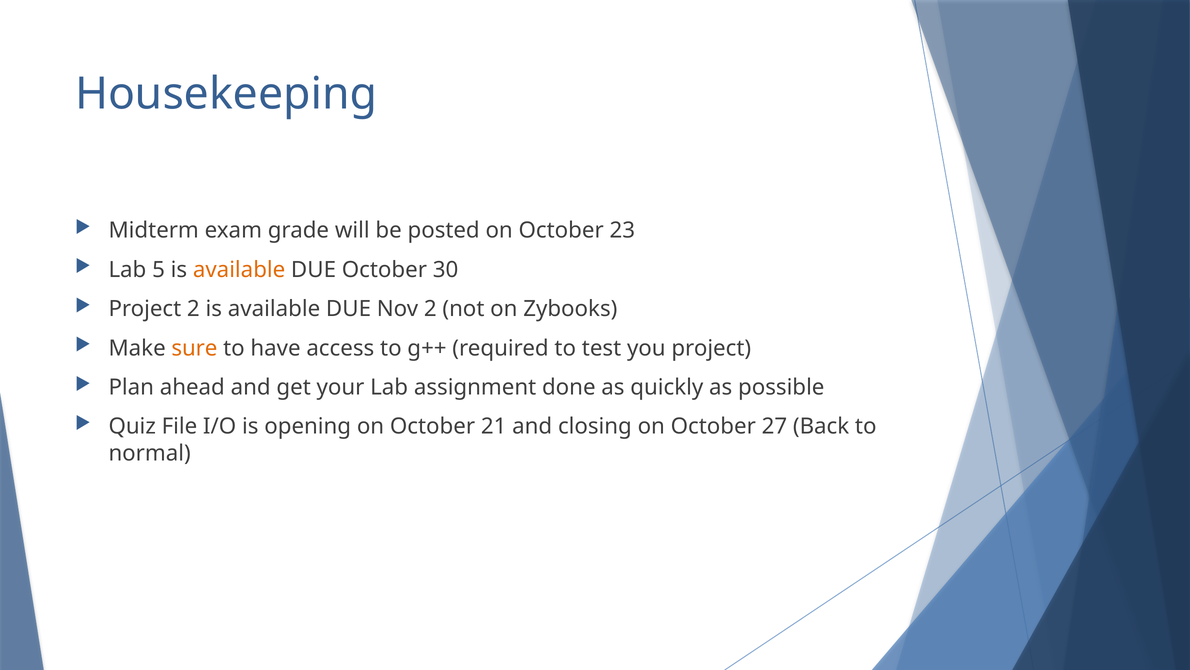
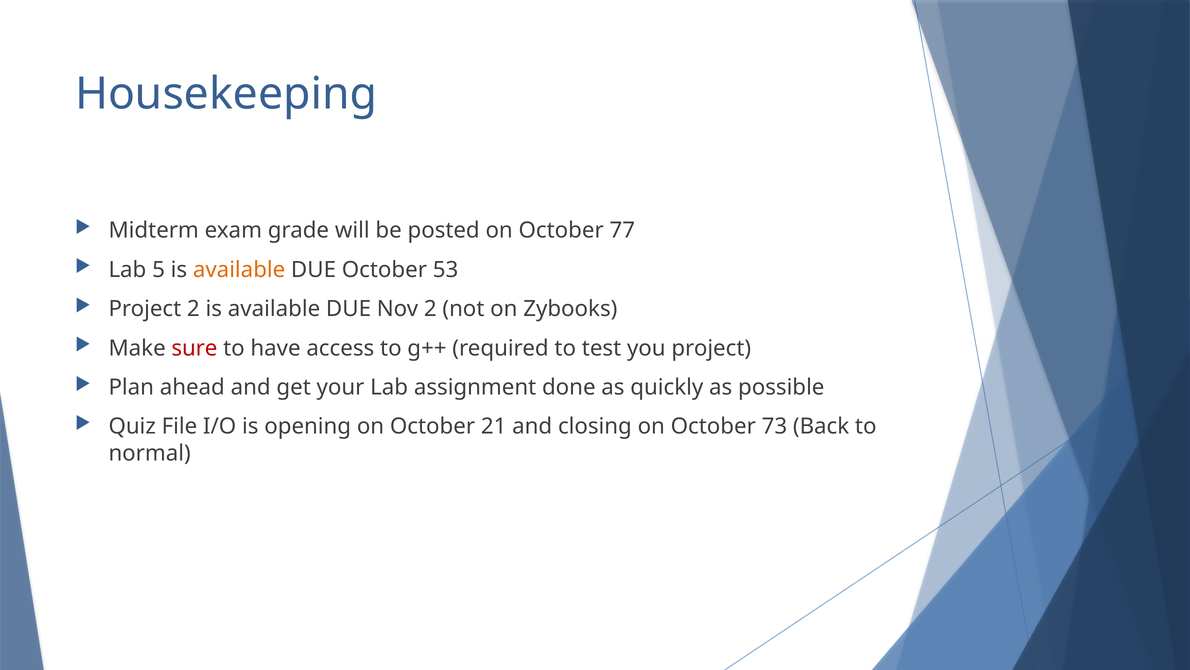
23: 23 -> 77 (622, 230)
30: 30 -> 53 (446, 269)
sure colour: orange -> red (194, 348)
27: 27 -> 73 (774, 426)
